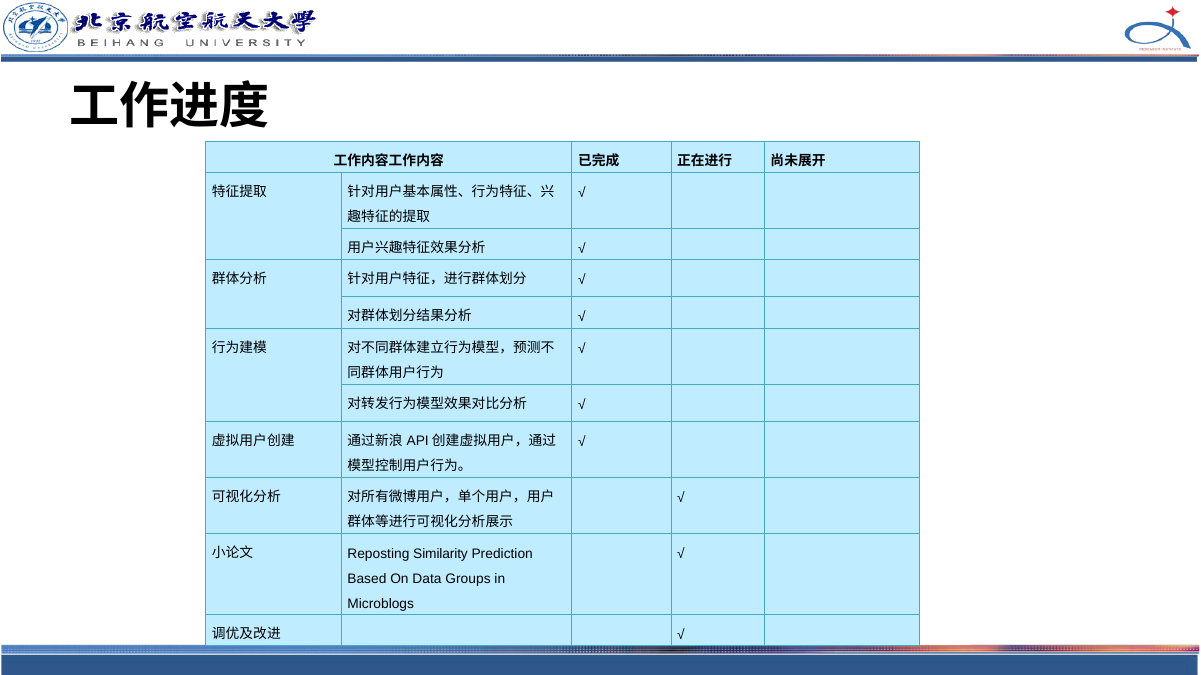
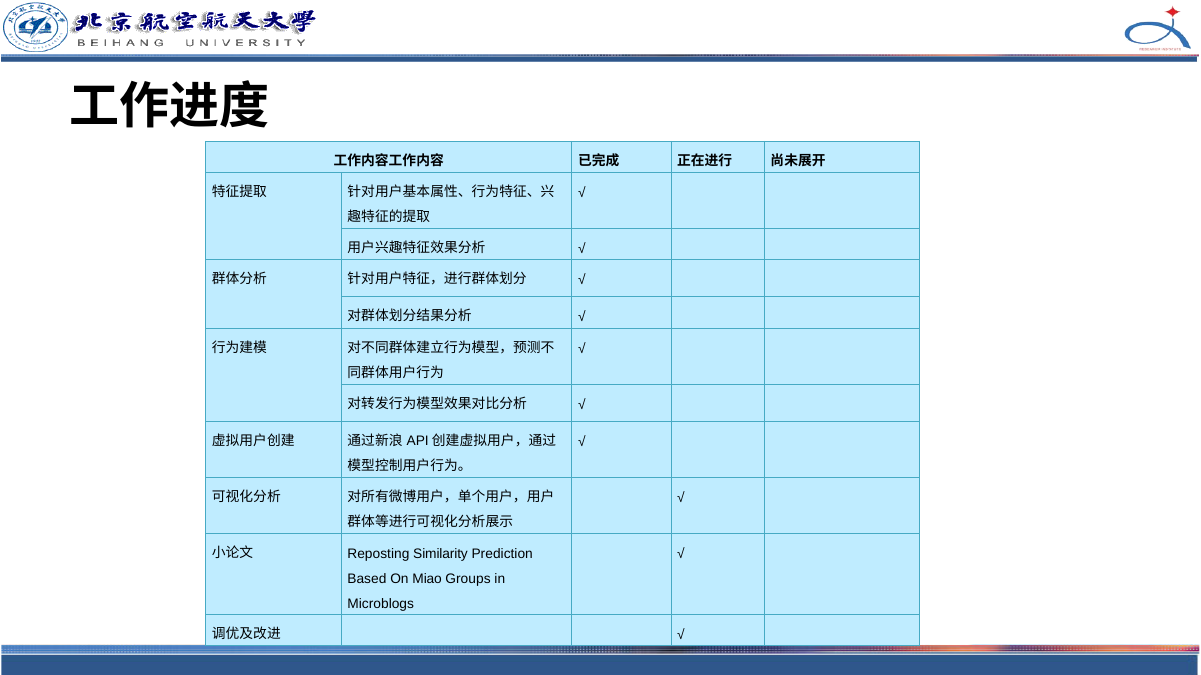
Data: Data -> Miao (427, 580)
